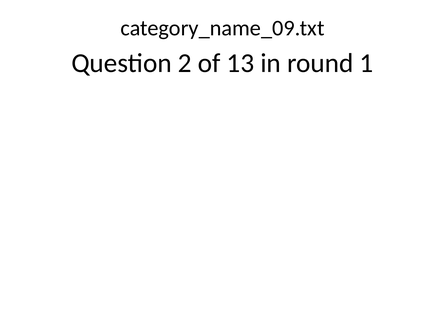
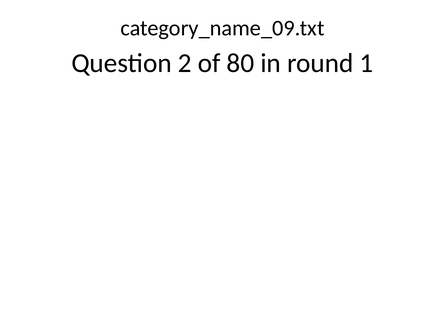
13: 13 -> 80 (240, 63)
